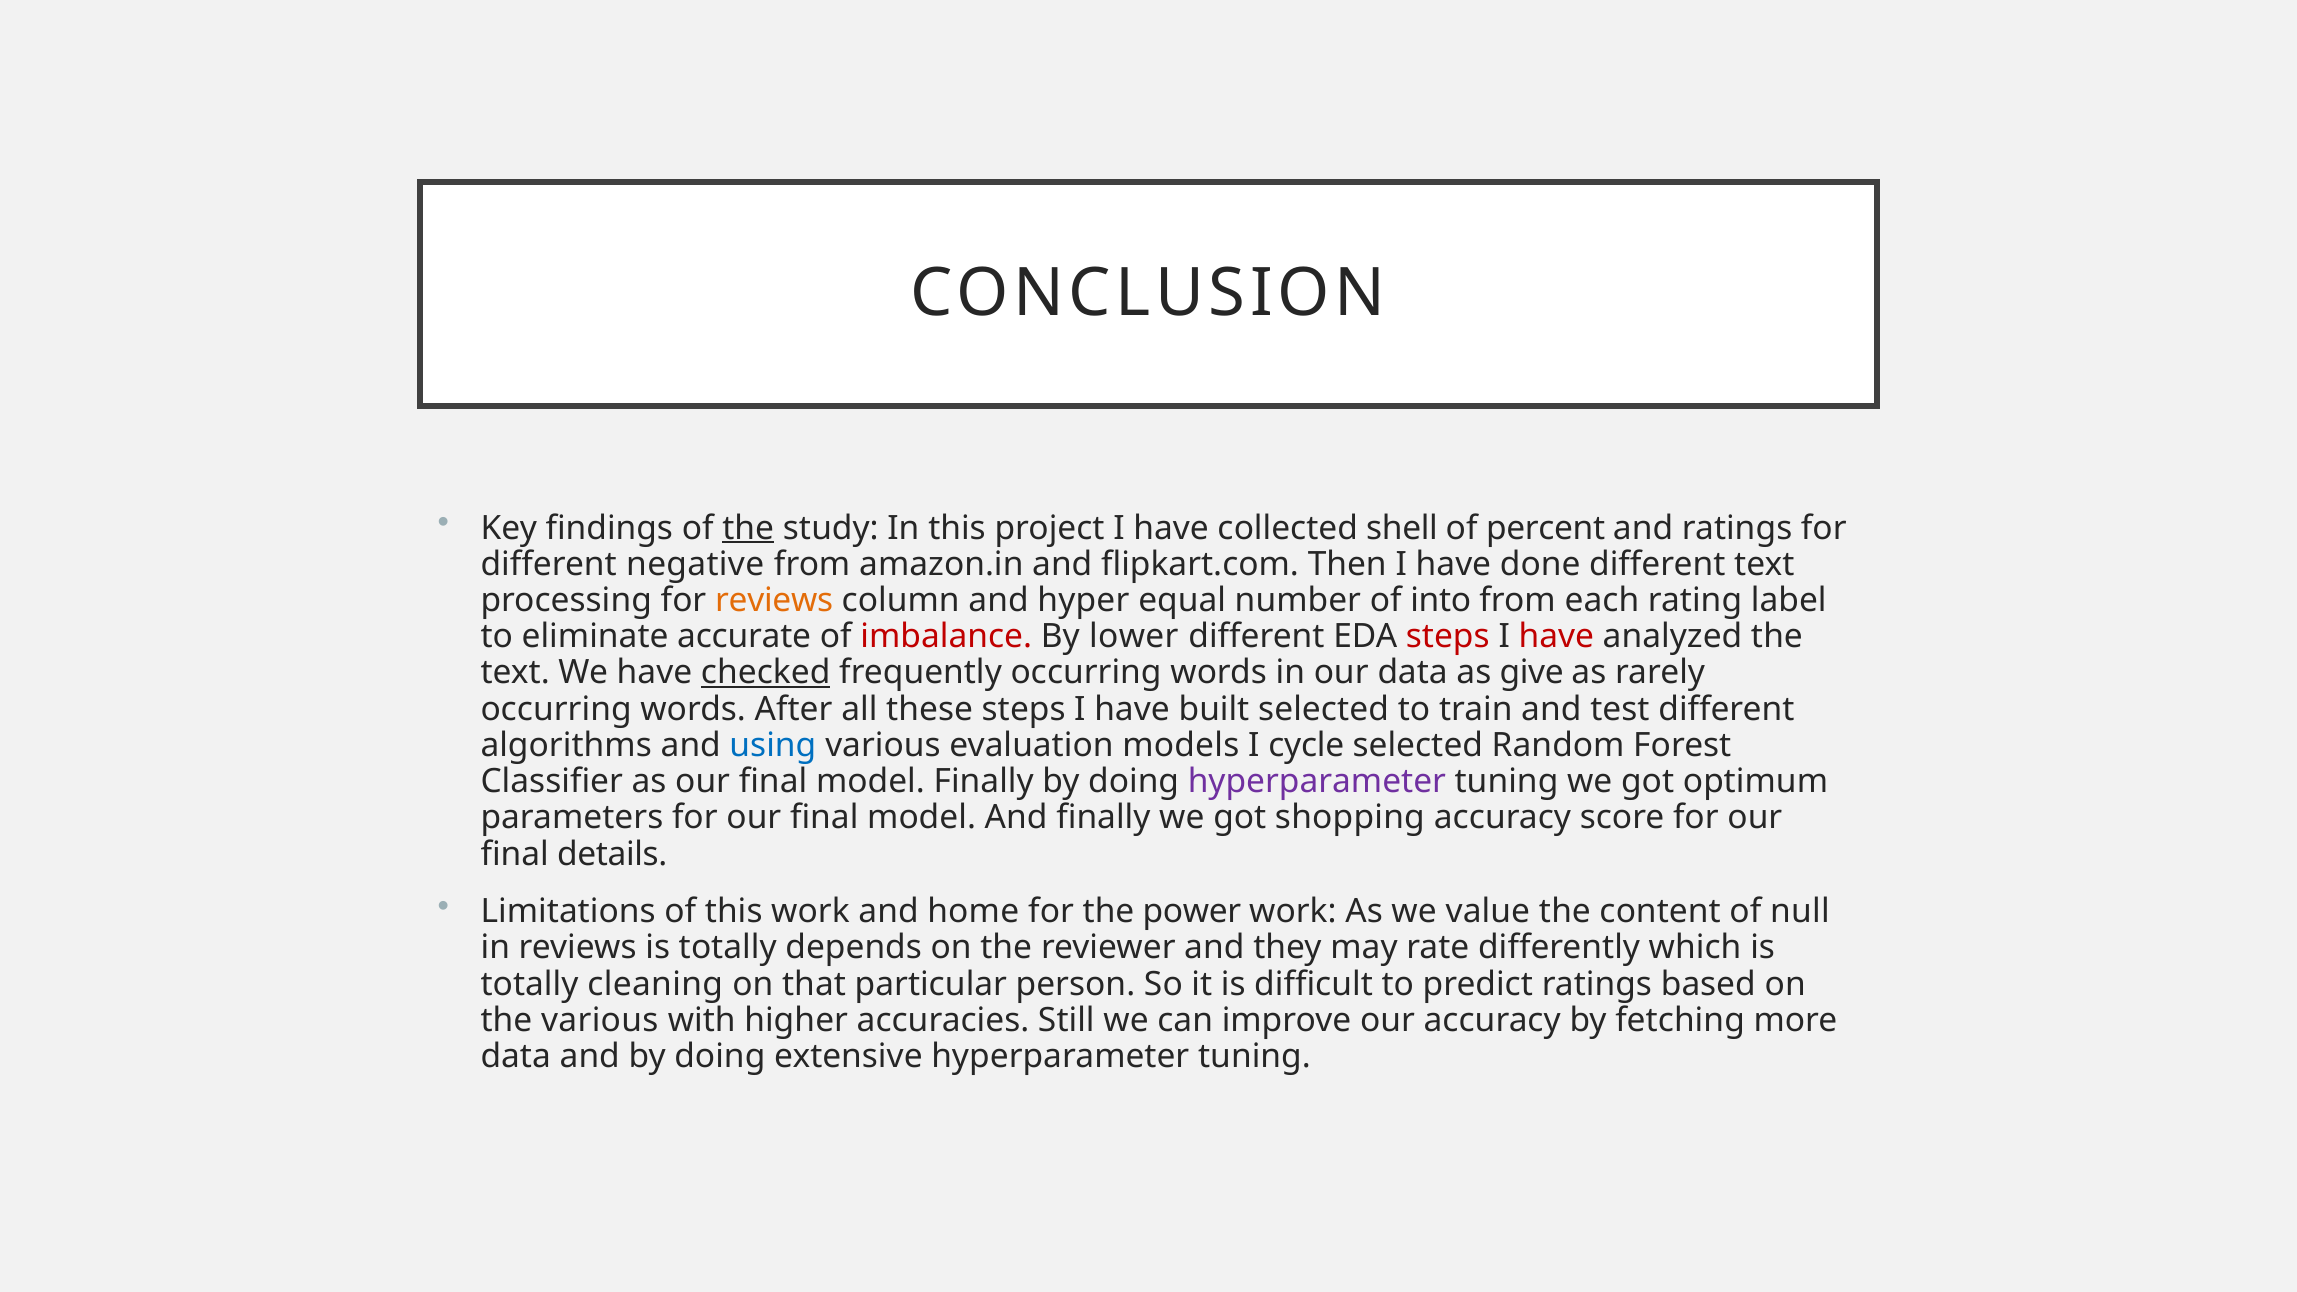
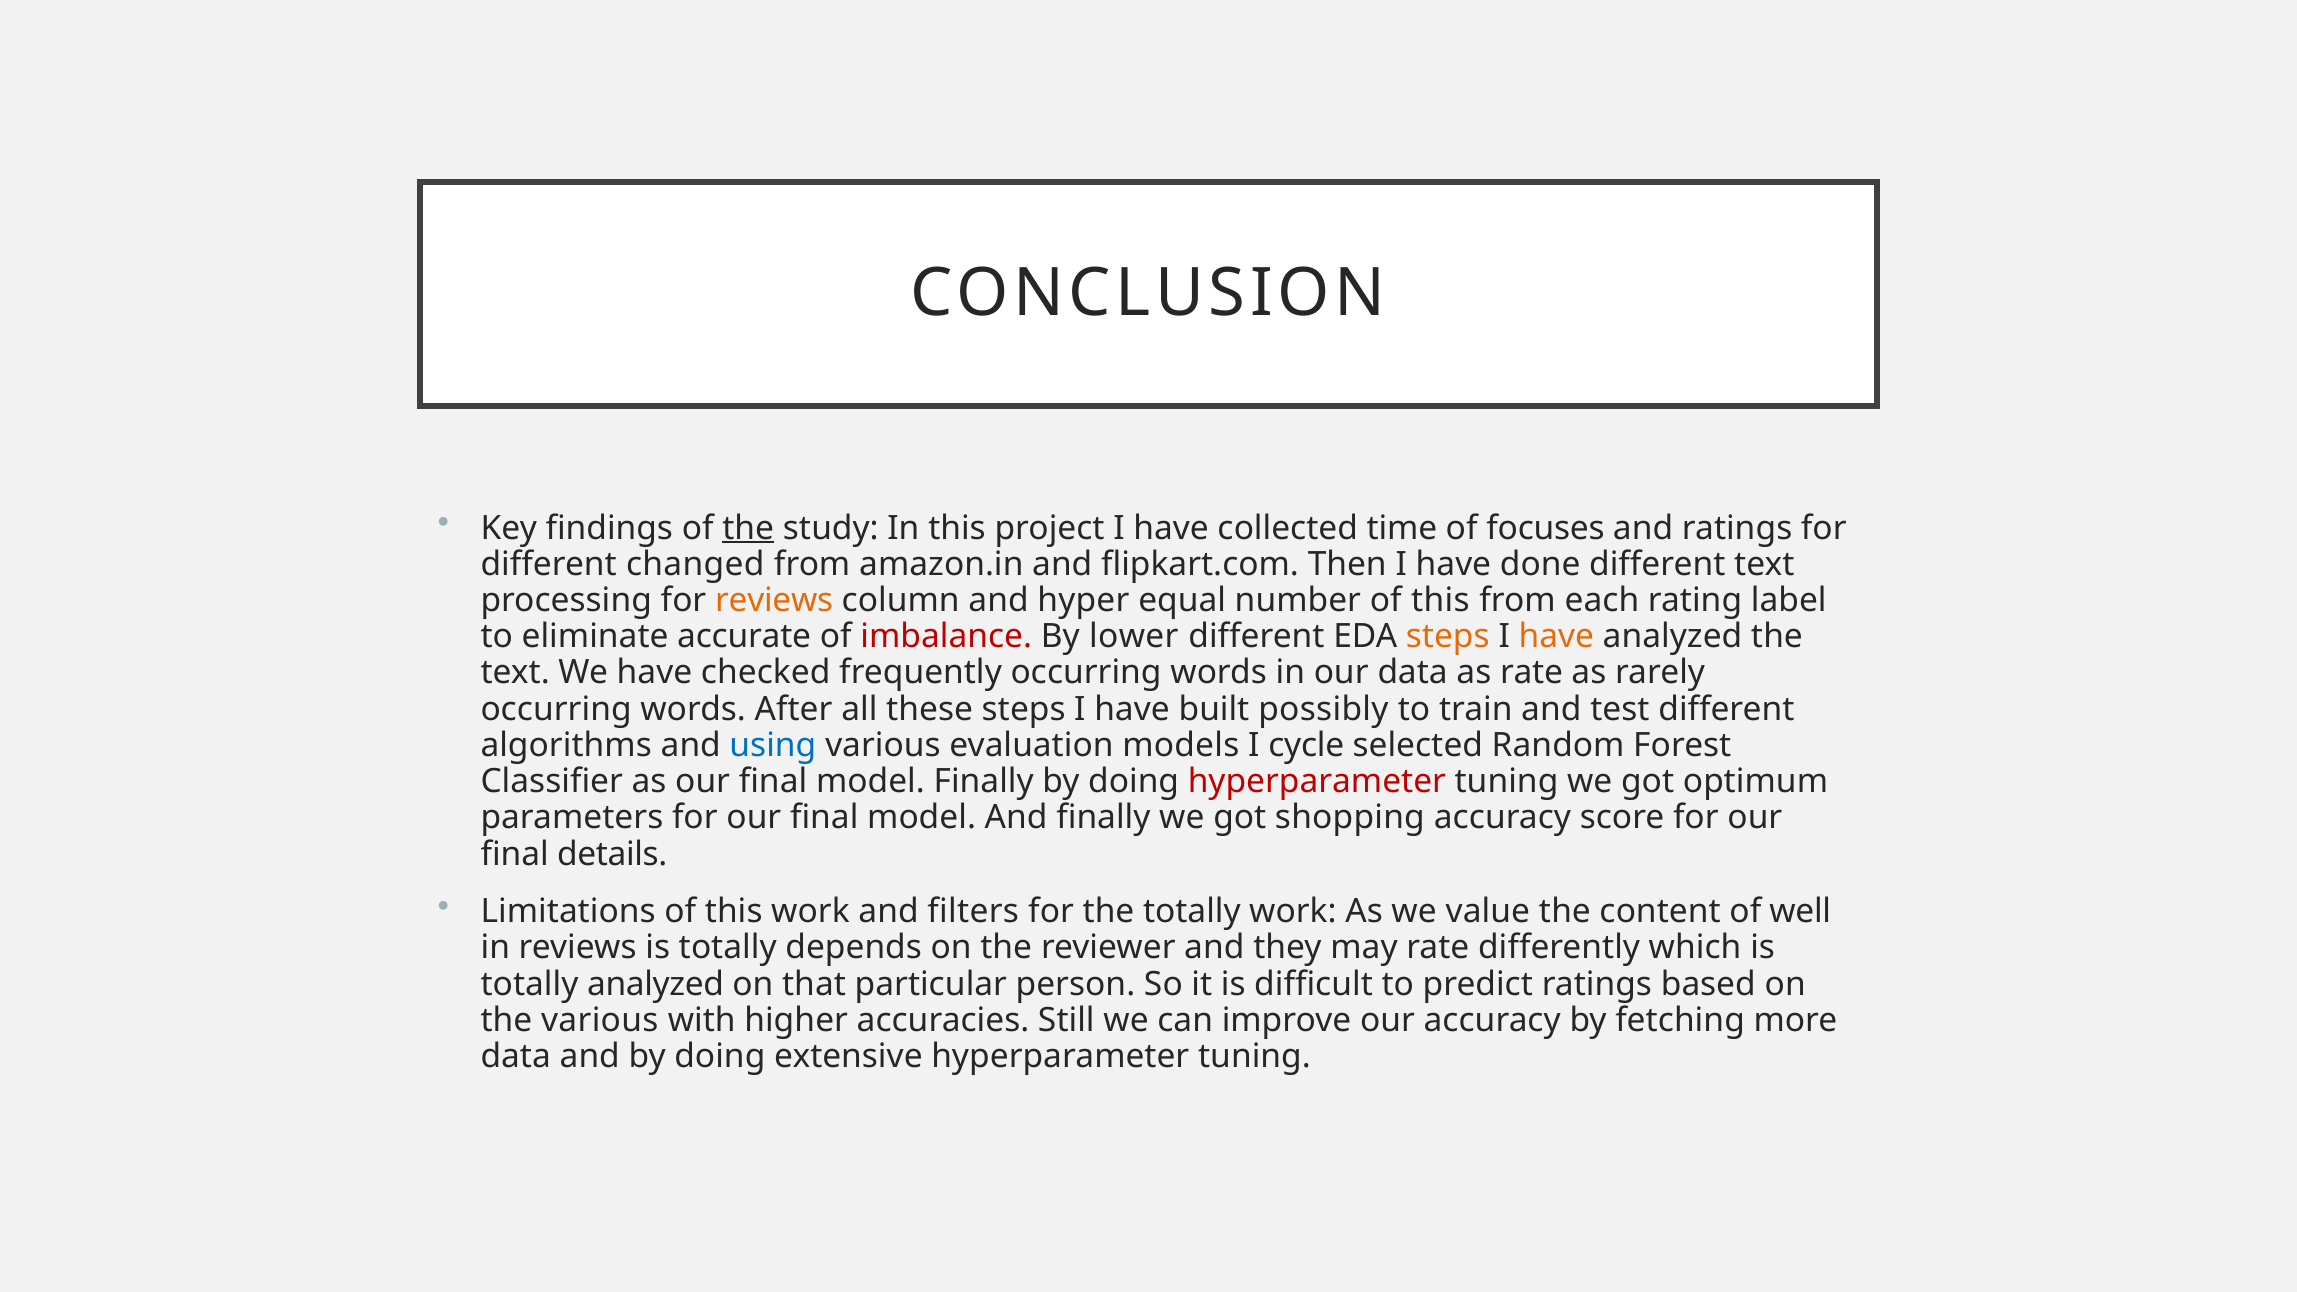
shell: shell -> time (1402, 528)
percent: percent -> focuses (1546, 528)
negative: negative -> changed (695, 564)
number of into: into -> this (1440, 601)
steps colour: red -> orange (1448, 637)
have colour: red -> orange (1556, 637)
checked underline: present -> none (766, 673)
as give: give -> rate (1532, 673)
built selected: selected -> possibly (1323, 709)
hyperparameter colour: purple -> red (1317, 782)
home: home -> filters (973, 912)
the power: power -> totally (1192, 912)
null: null -> well (1800, 912)
totally cleaning: cleaning -> analyzed (656, 984)
